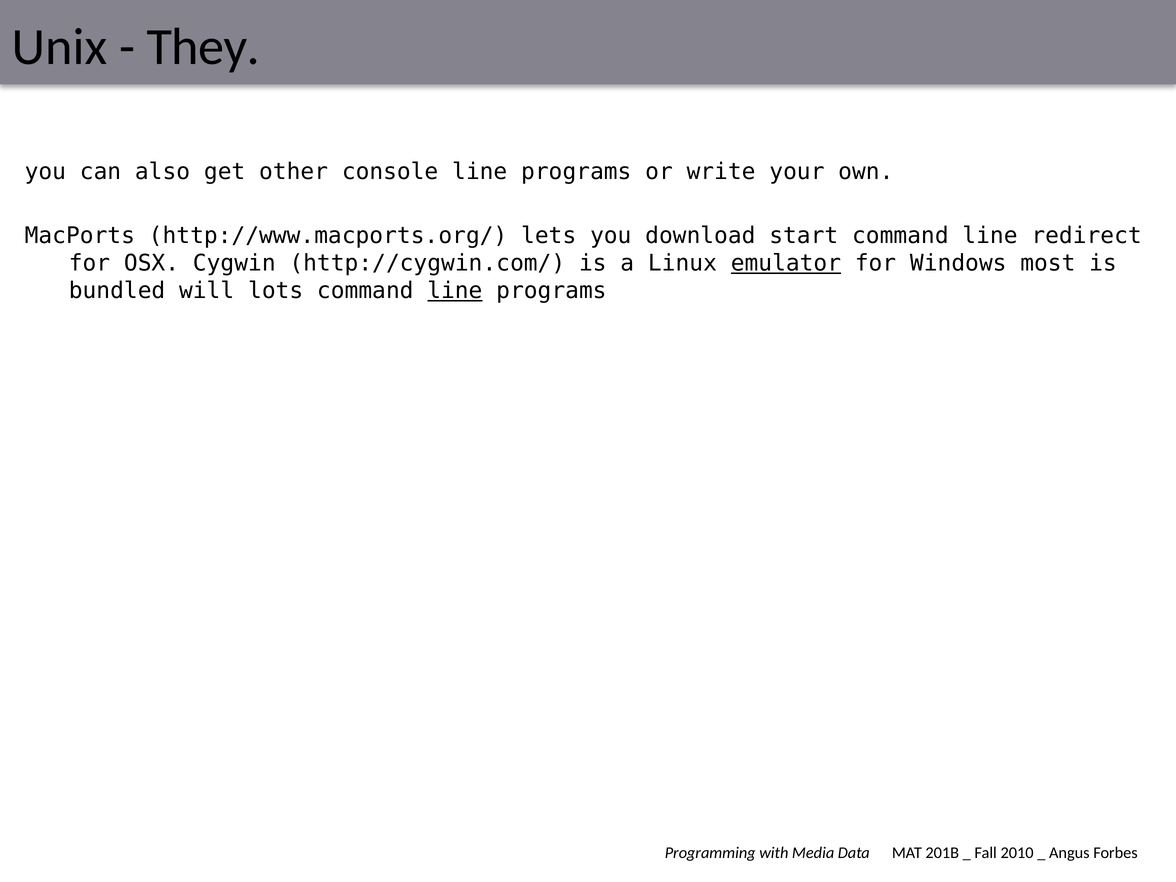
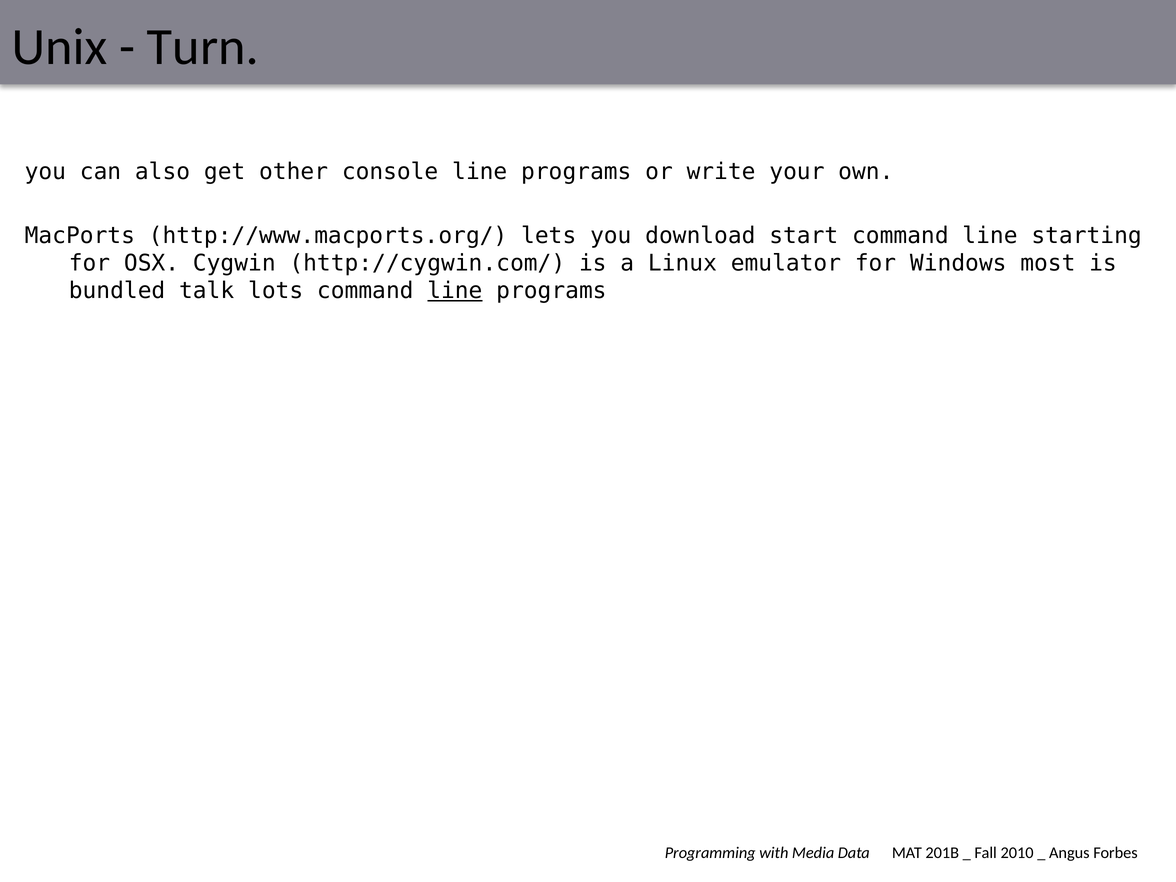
They: They -> Turn (203, 47)
redirect: redirect -> starting (1087, 236)
emulator underline: present -> none (786, 263)
will: will -> talk (207, 291)
